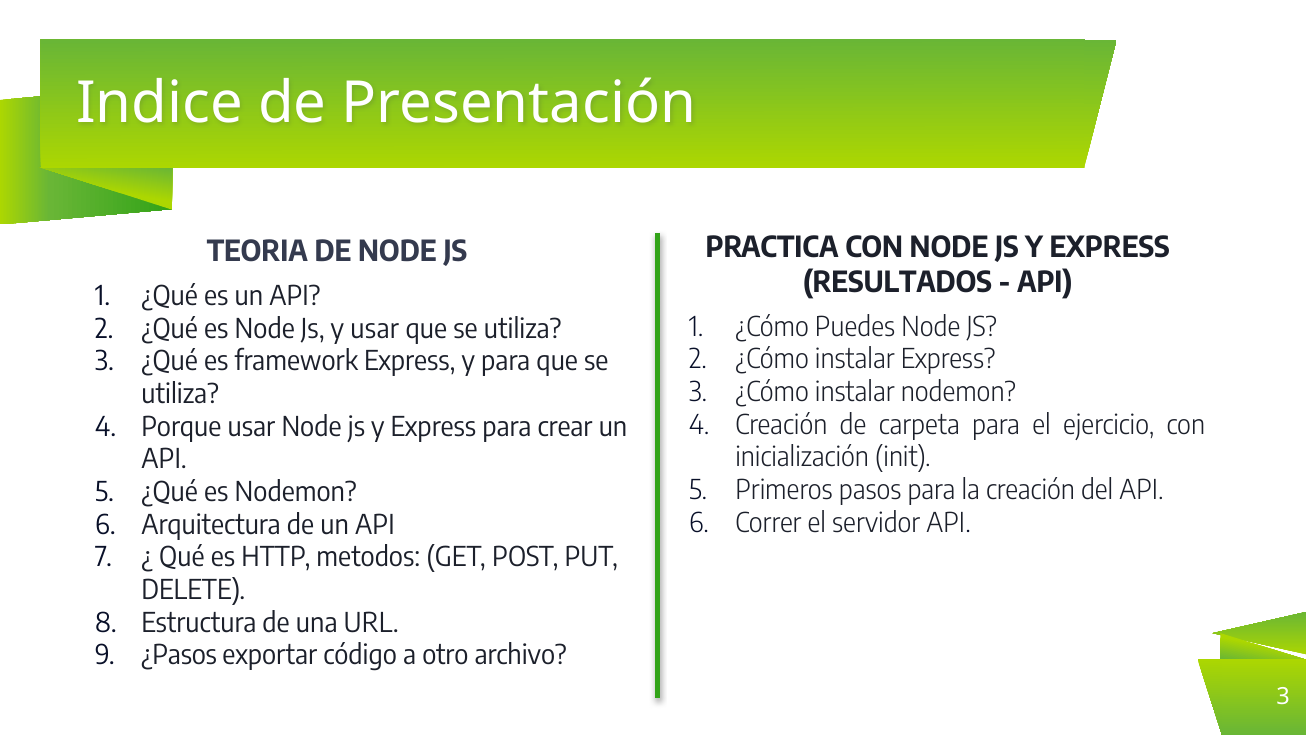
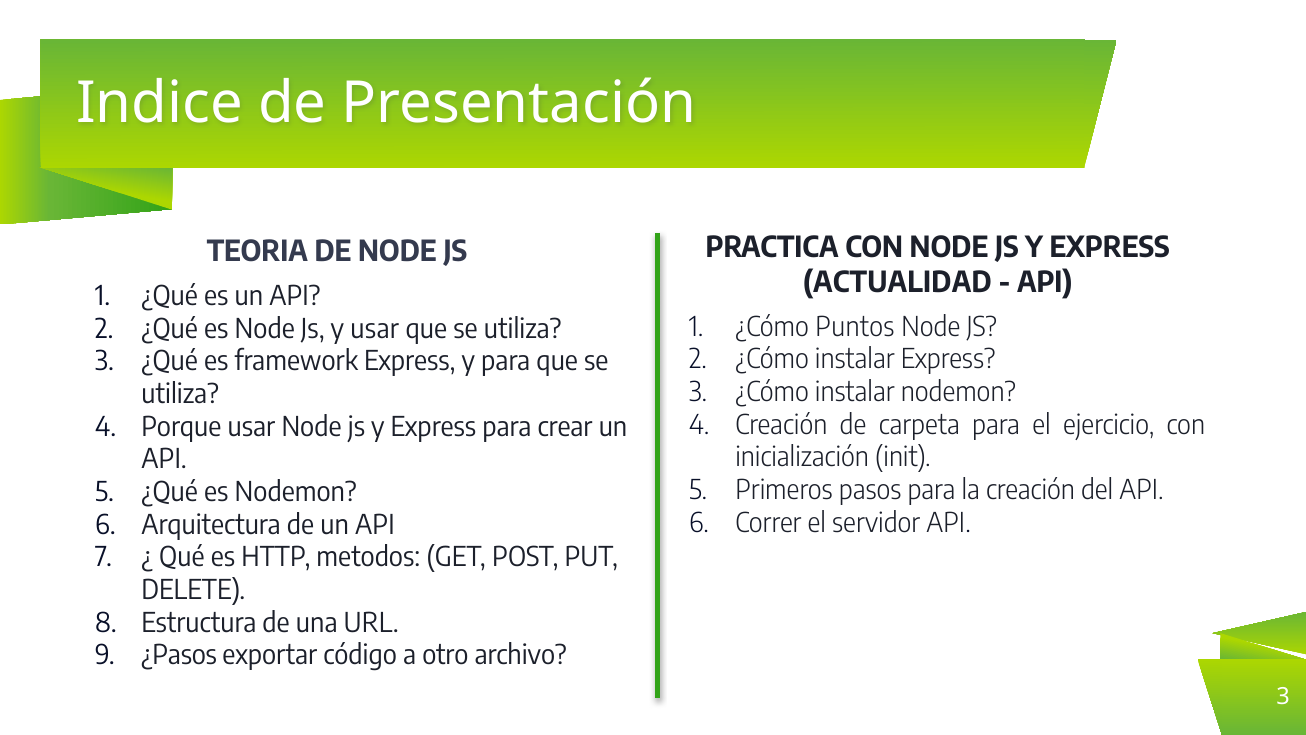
RESULTADOS: RESULTADOS -> ACTUALIDAD (897, 283)
Puedes: Puedes -> Puntos (855, 327)
